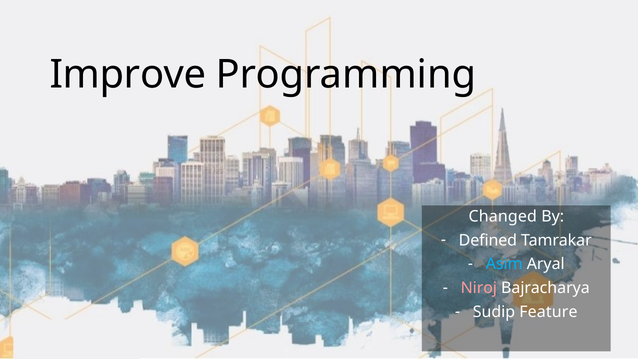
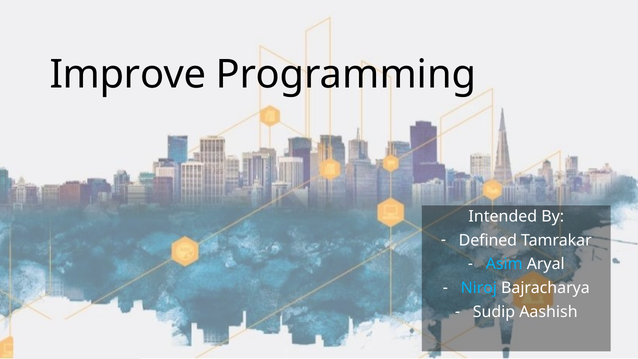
Changed: Changed -> Intended (503, 216)
Niroj colour: pink -> light blue (479, 288)
Feature: Feature -> Aashish (548, 312)
